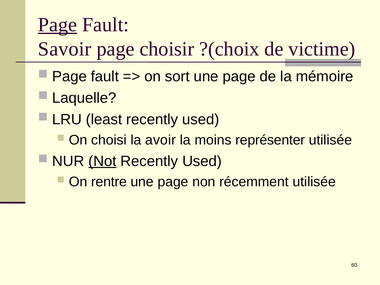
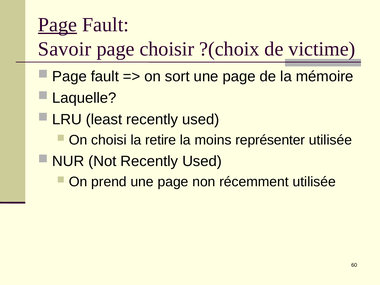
avoir: avoir -> retire (161, 140)
Not underline: present -> none (102, 161)
rentre: rentre -> prend (109, 182)
